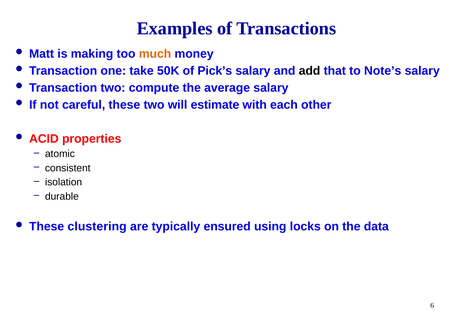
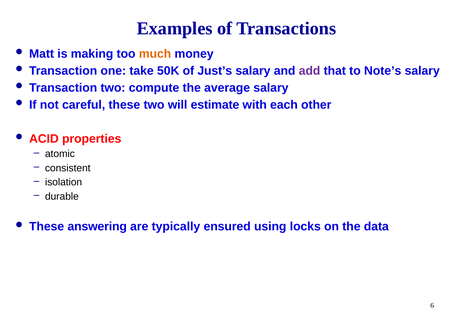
Pick’s: Pick’s -> Just’s (215, 71)
add colour: black -> purple (310, 71)
clustering: clustering -> answering (97, 226)
